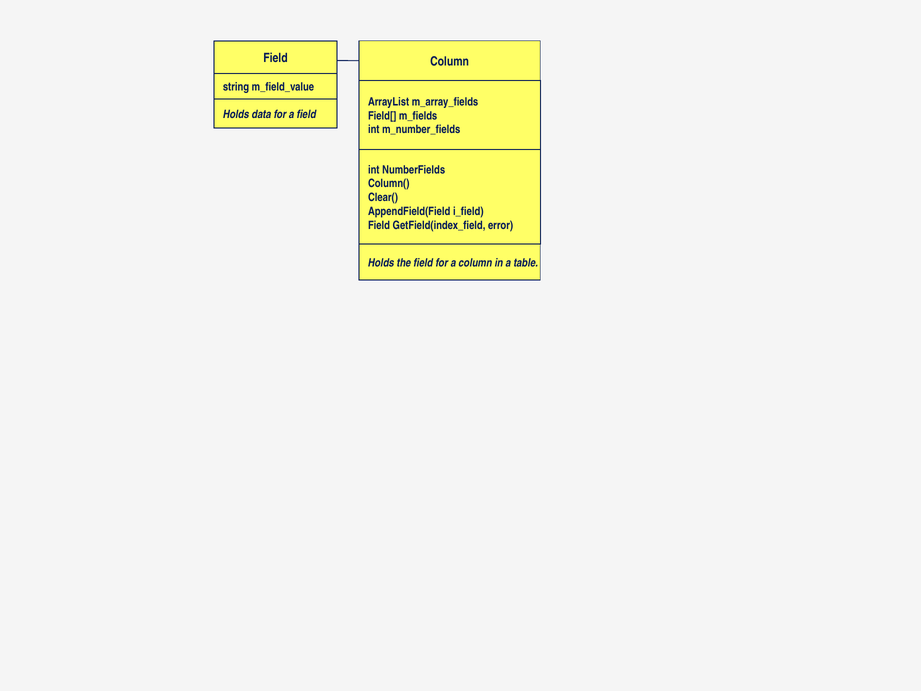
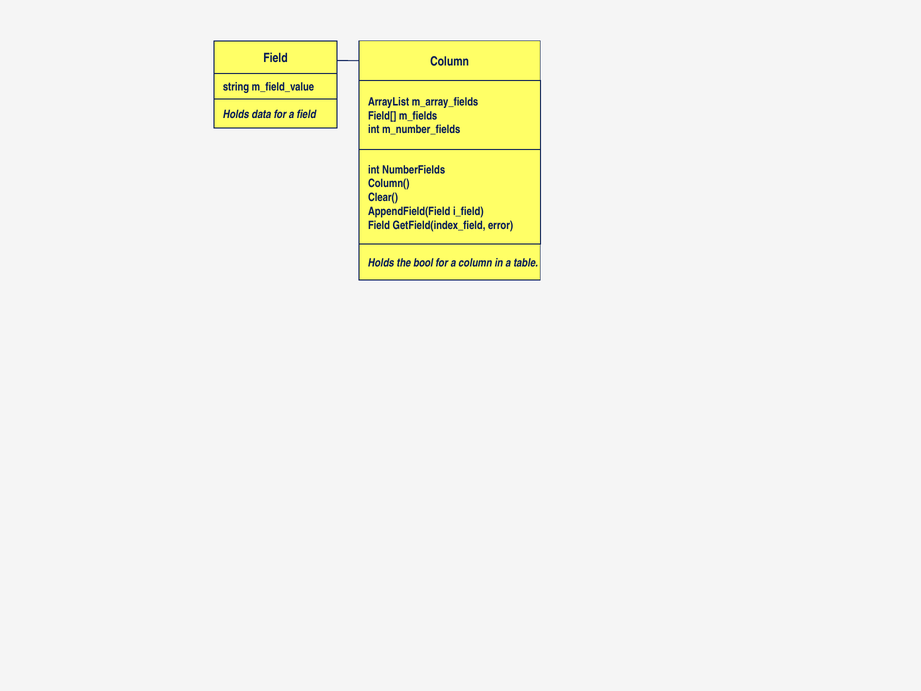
the field: field -> bool (423, 263)
